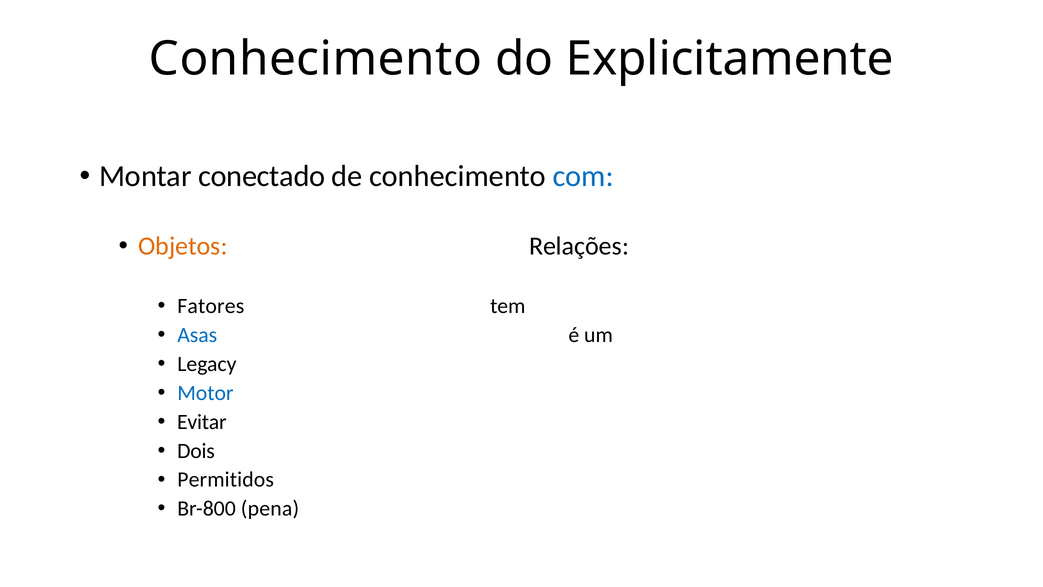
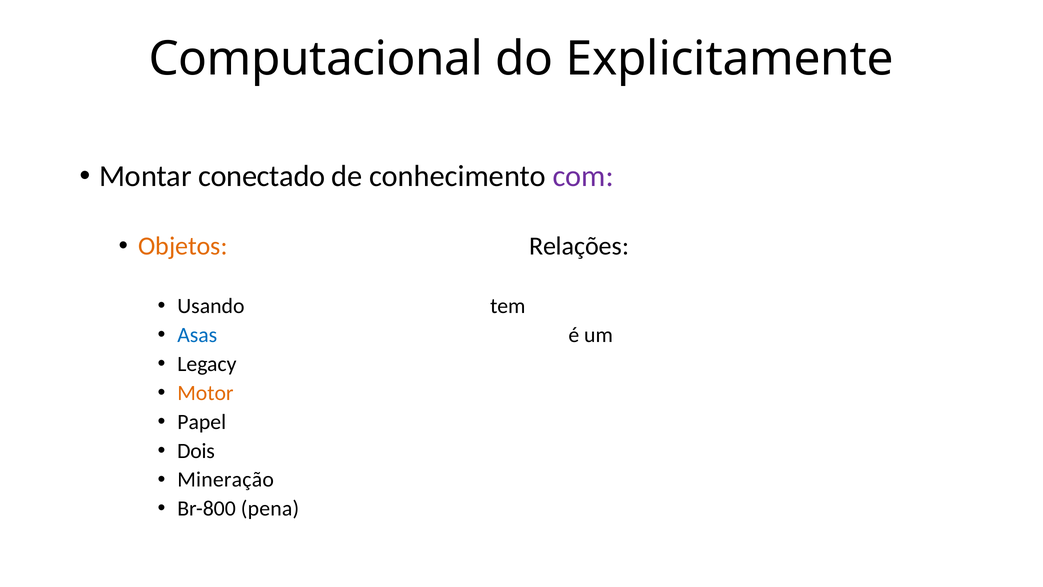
Conhecimento: Conhecimento -> Computacional (316, 59)
com colour: blue -> purple (583, 176)
Fatores: Fatores -> Usando (211, 306)
Motor colour: blue -> orange (205, 393)
Evitar: Evitar -> Papel (202, 422)
Permitidos: Permitidos -> Mineração (226, 480)
